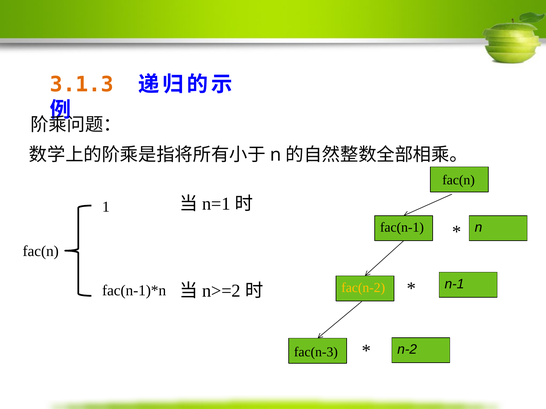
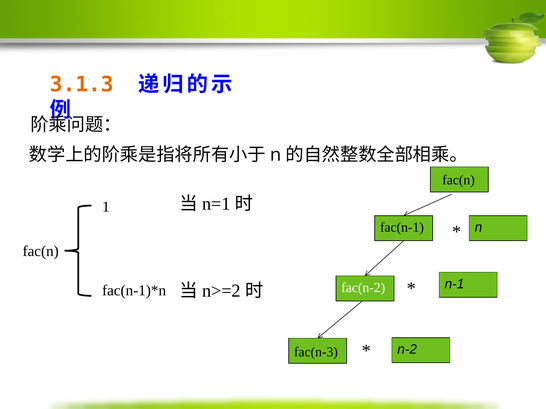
fac(n-2 colour: yellow -> white (363, 288)
